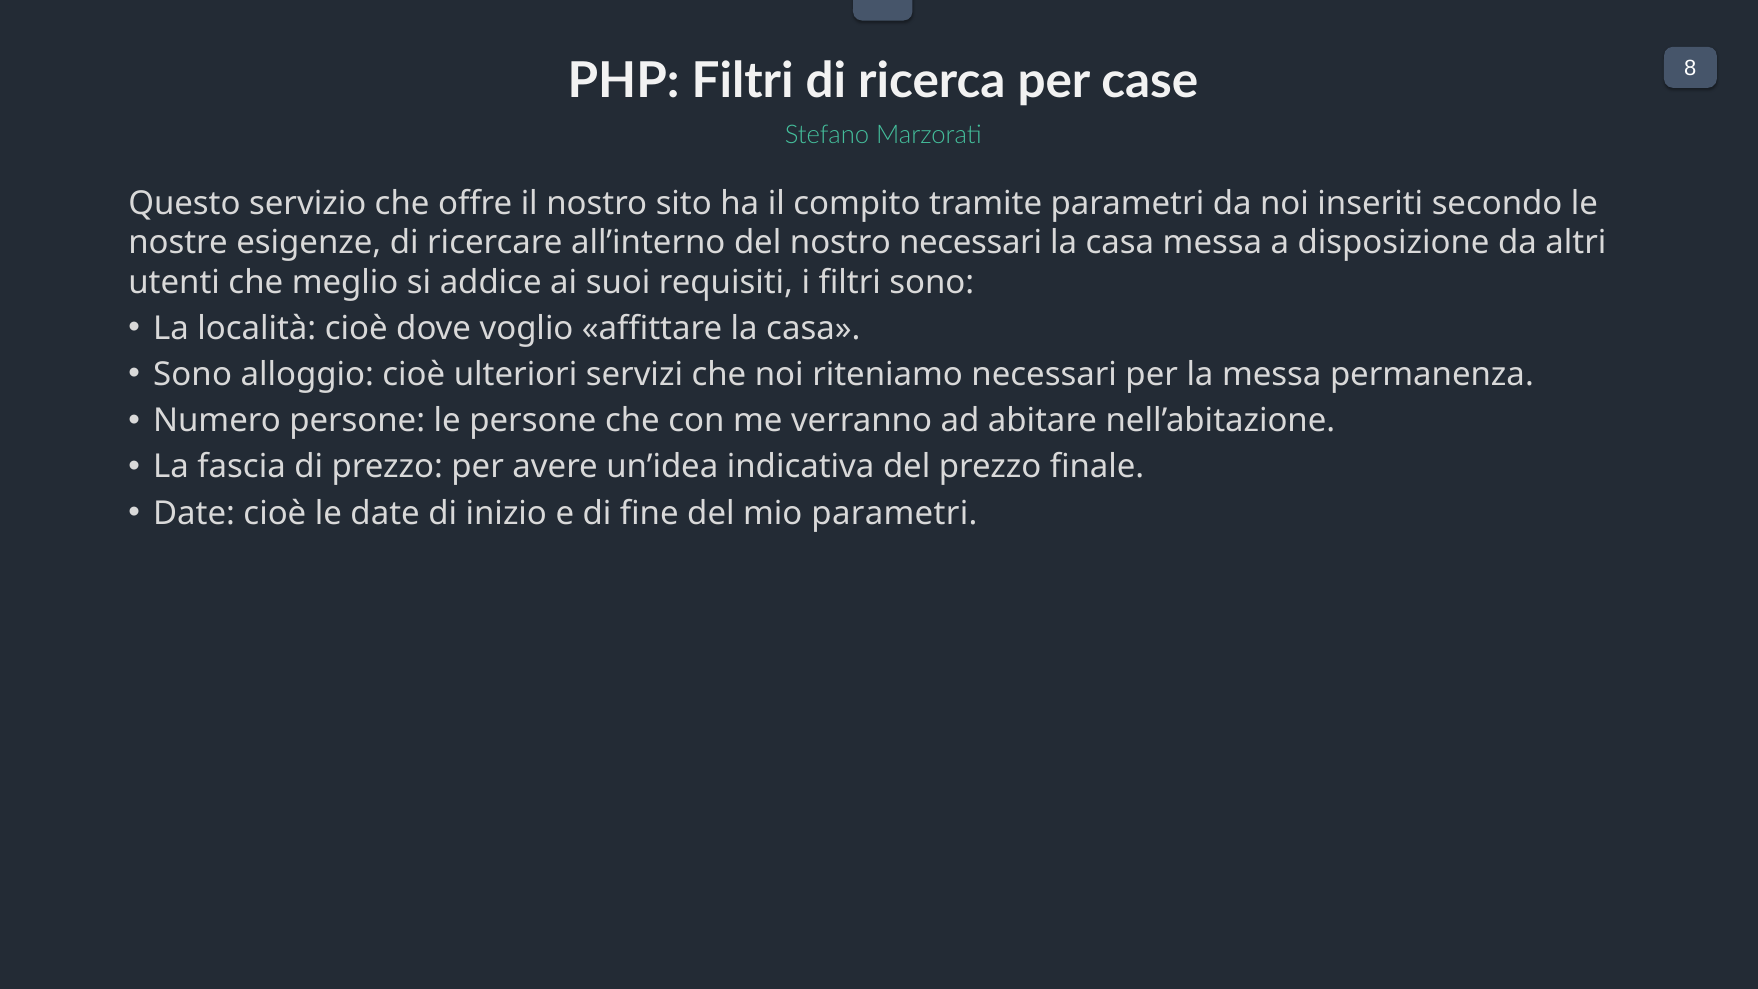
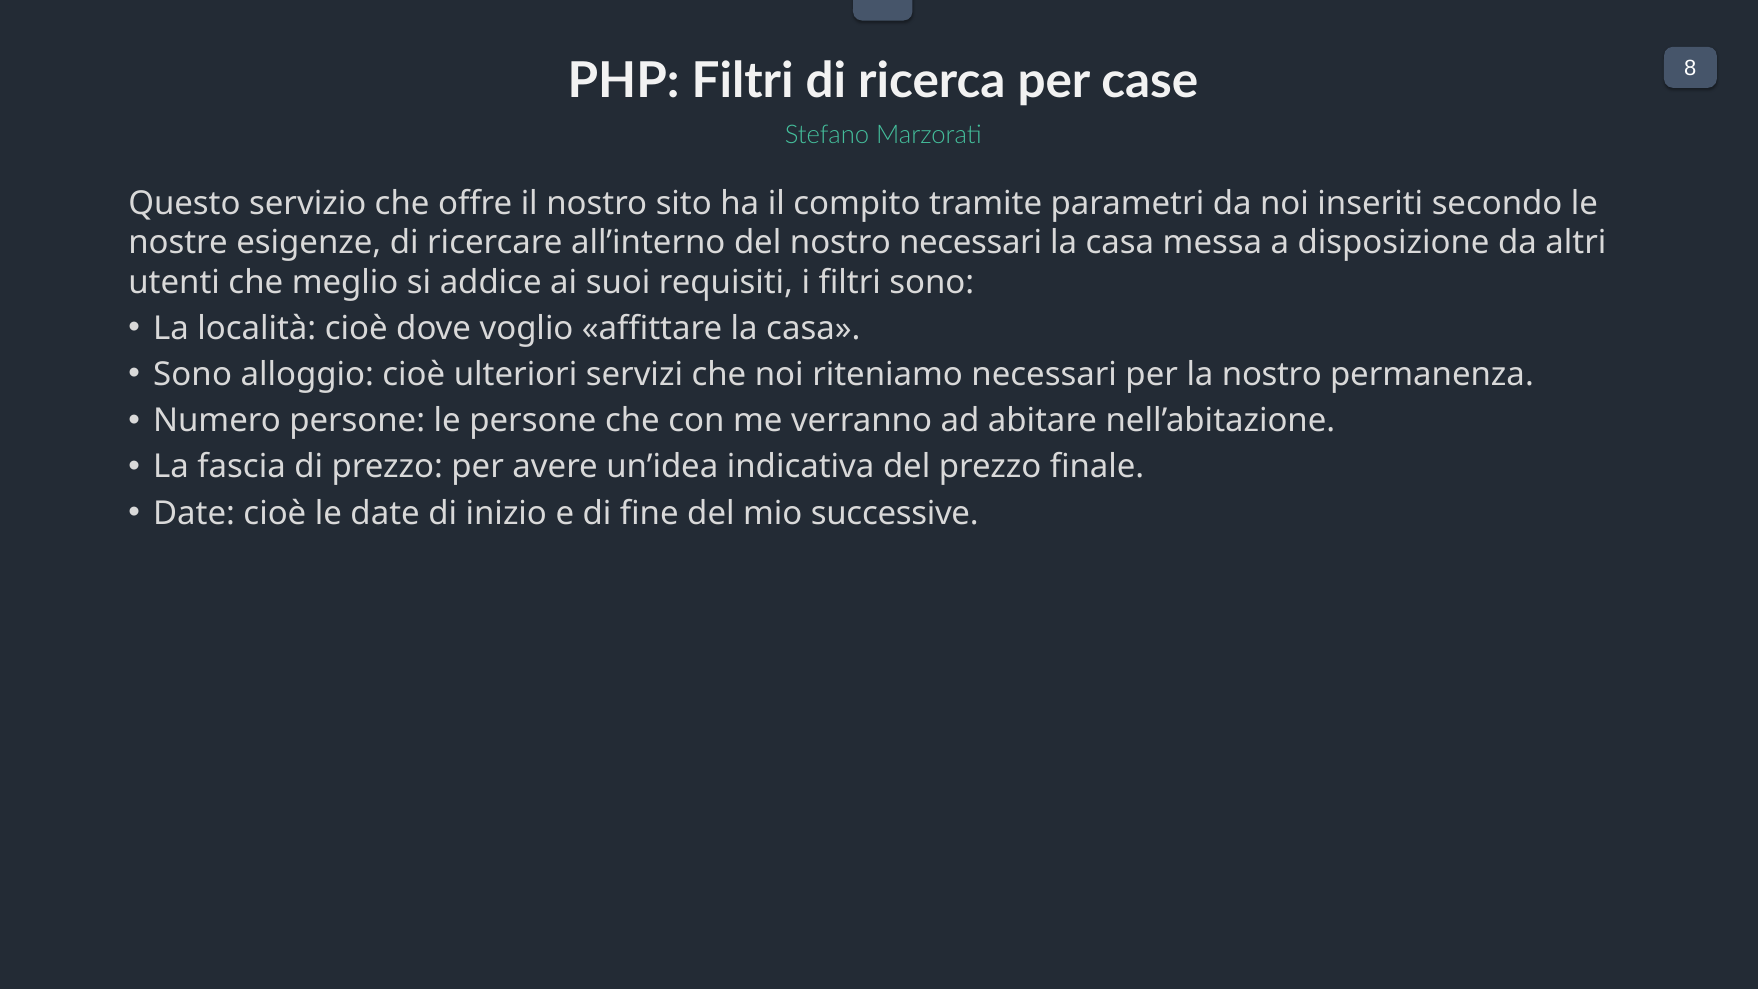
la messa: messa -> nostro (1272, 375)
mio parametri: parametri -> successive (895, 513)
